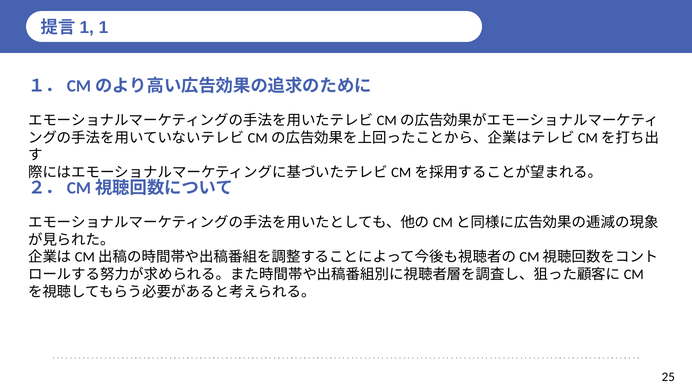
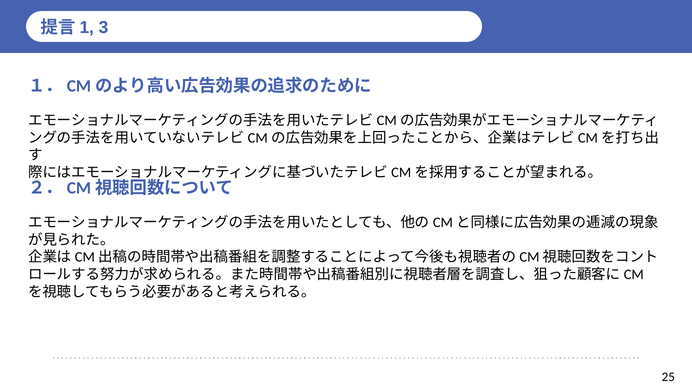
1: 1 -> 3 (104, 28)
